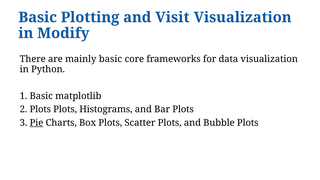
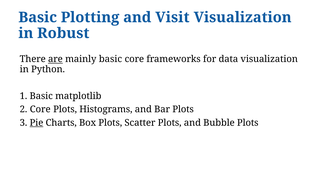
Modify: Modify -> Robust (63, 33)
are underline: none -> present (55, 59)
2 Plots: Plots -> Core (40, 109)
